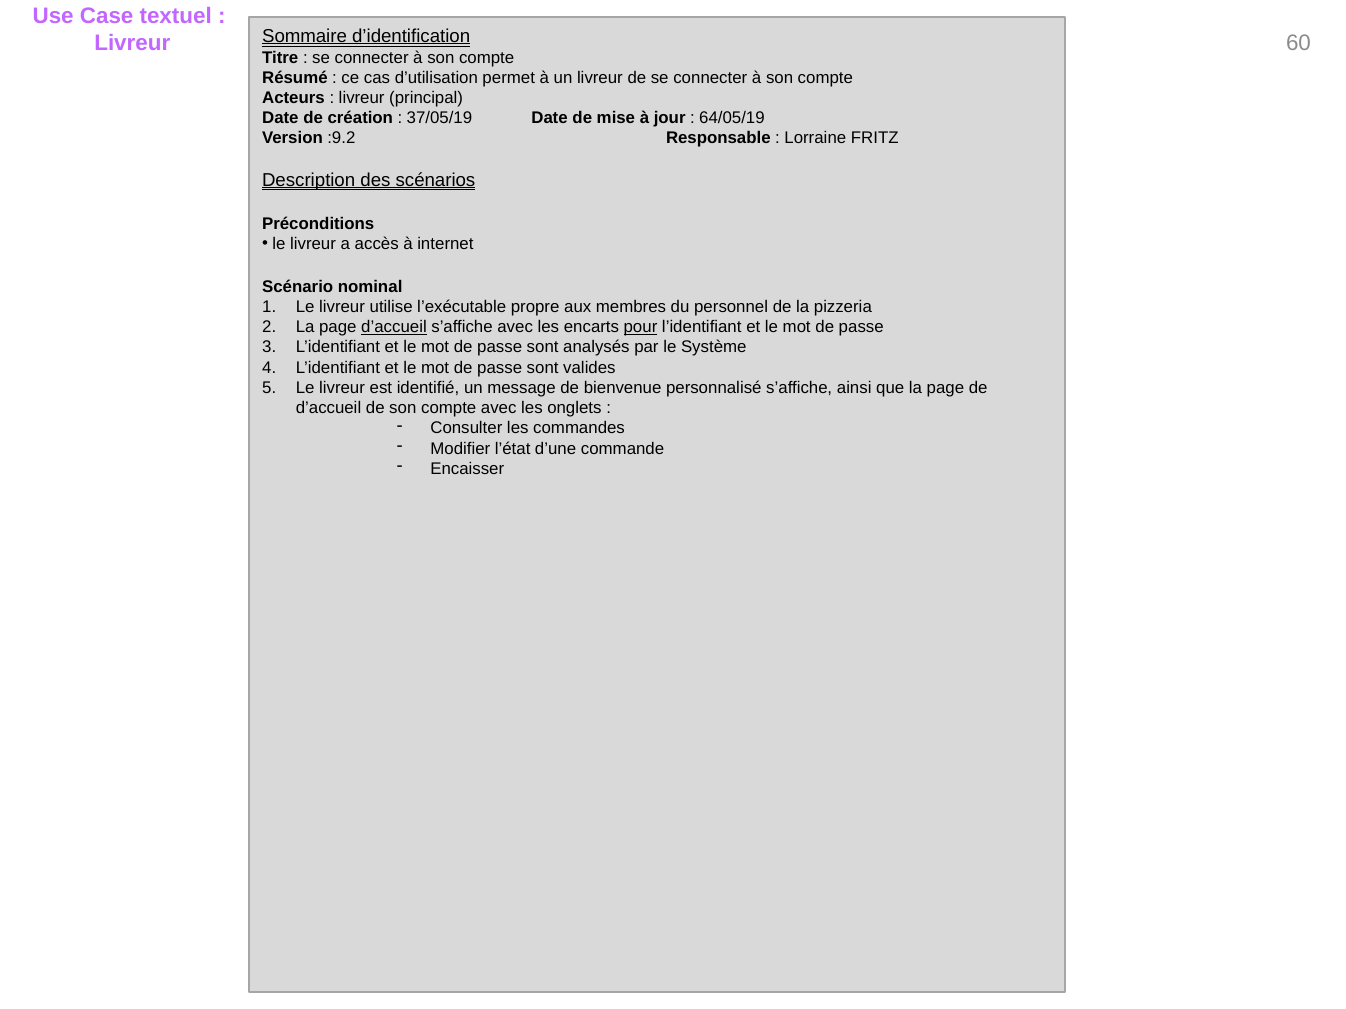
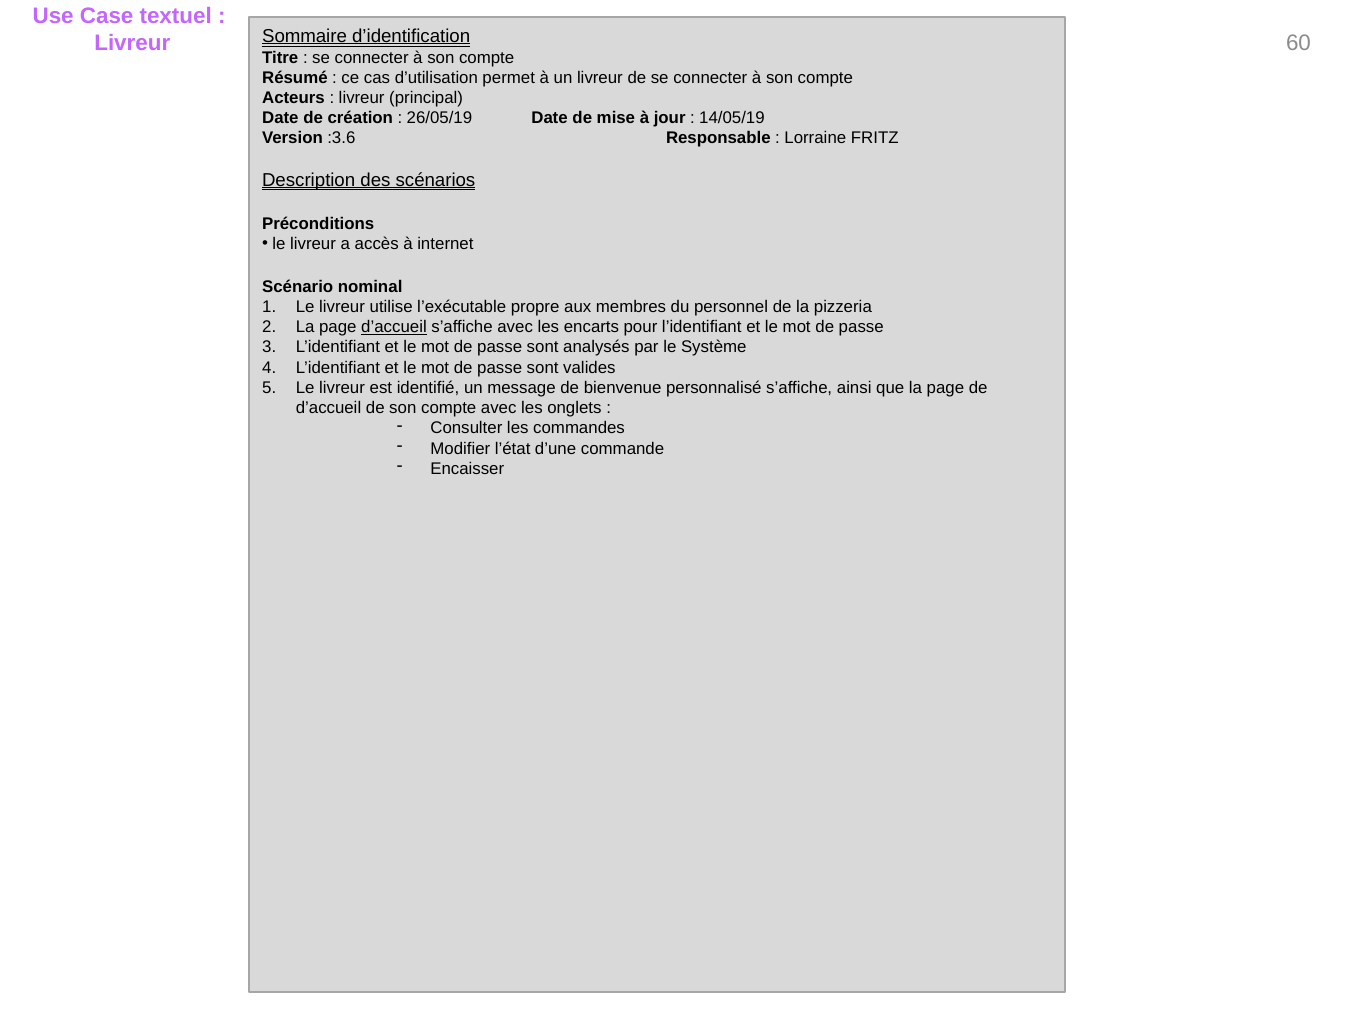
37/05/19: 37/05/19 -> 26/05/19 (439, 118)
64/05/19: 64/05/19 -> 14/05/19 (732, 118)
:9.2: :9.2 -> :3.6 (341, 138)
pour underline: present -> none (641, 327)
